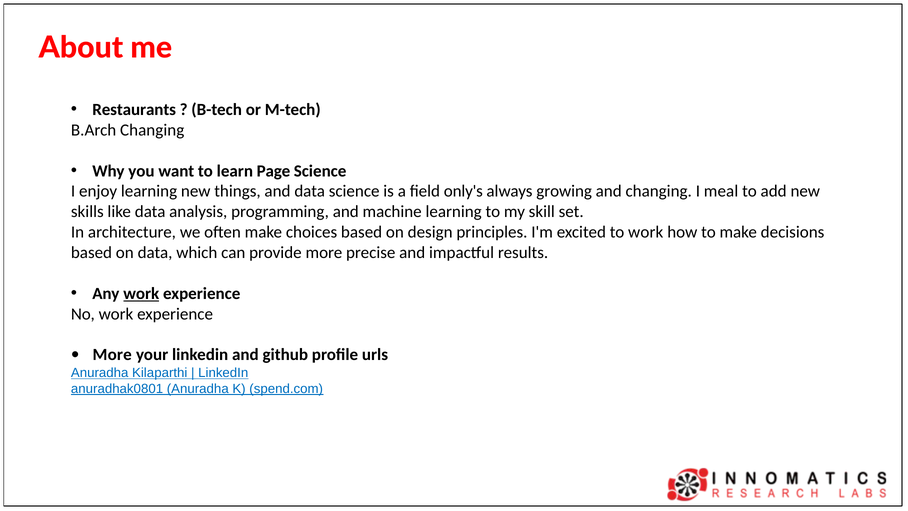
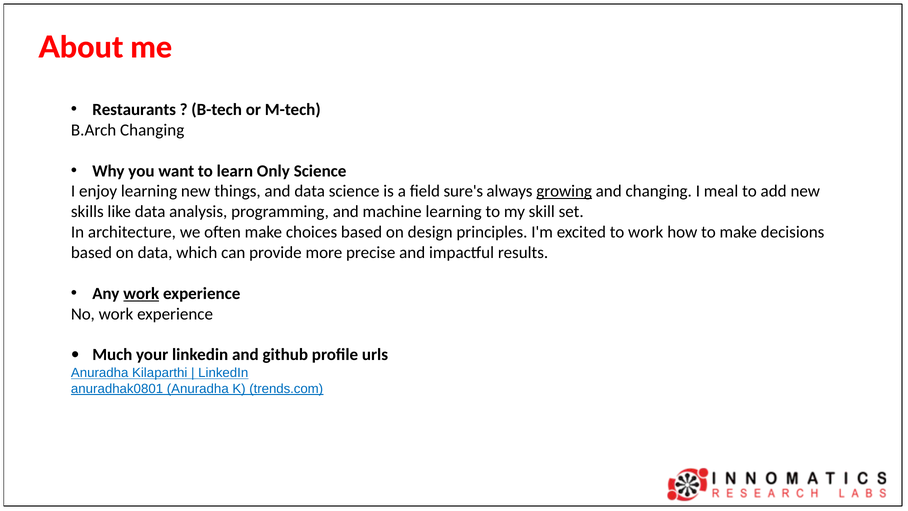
Page: Page -> Only (273, 171)
only's: only's -> sure's (463, 191)
growing underline: none -> present (564, 191)
More: More -> Much (112, 355)
spend.com: spend.com -> trends.com (286, 388)
